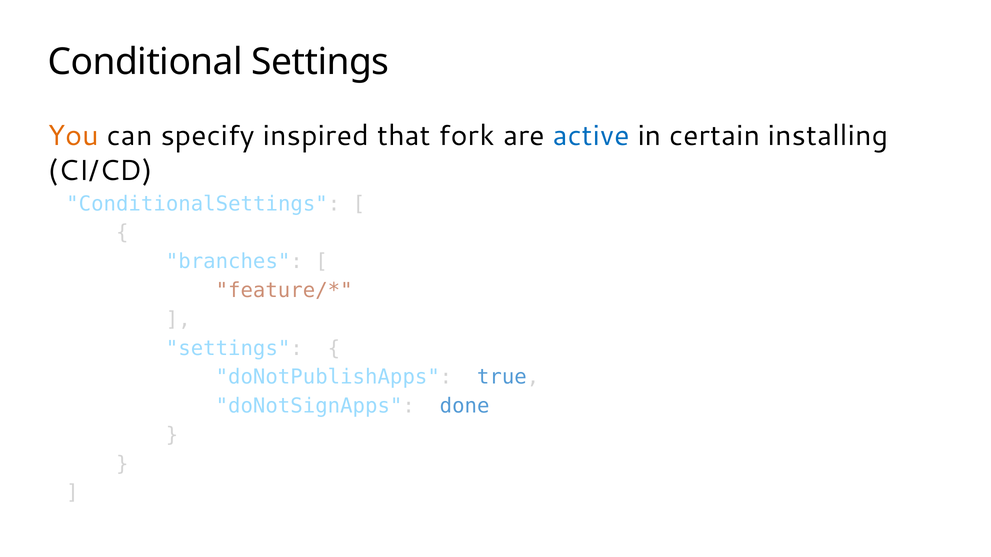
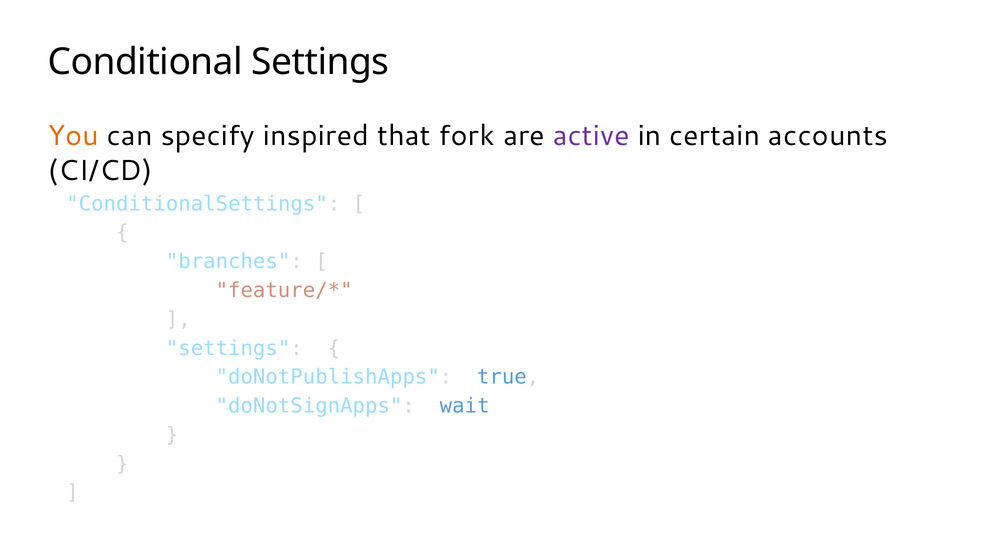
active colour: blue -> purple (591, 136)
installing: installing -> accounts (828, 136)
done: done -> wait (465, 406)
